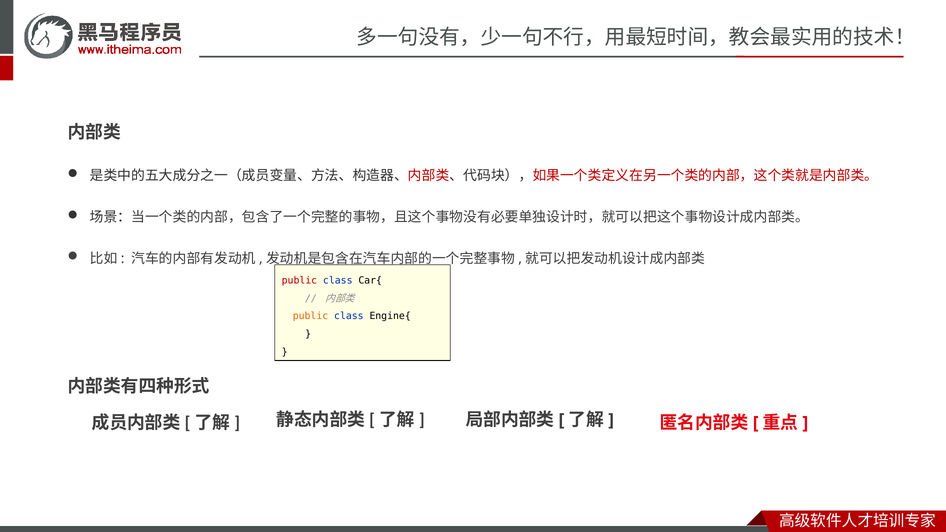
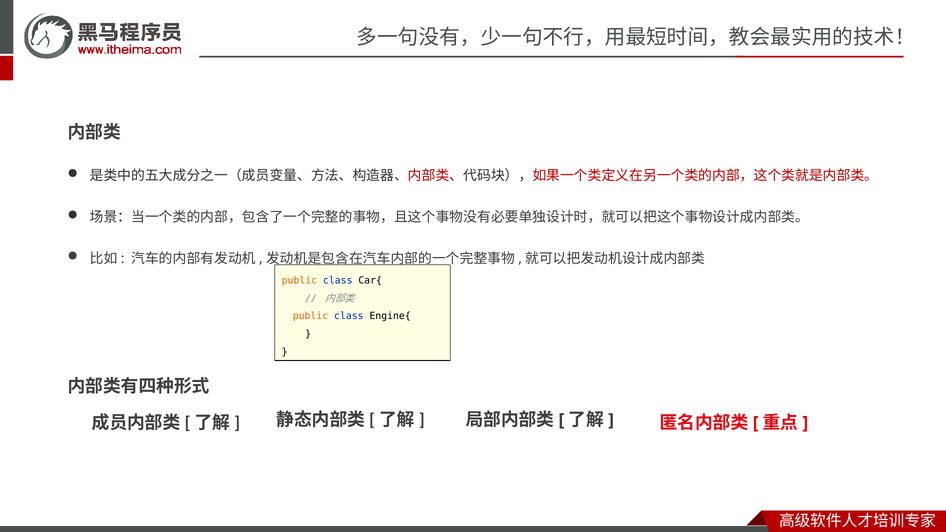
public colour: red -> orange (299, 281)
